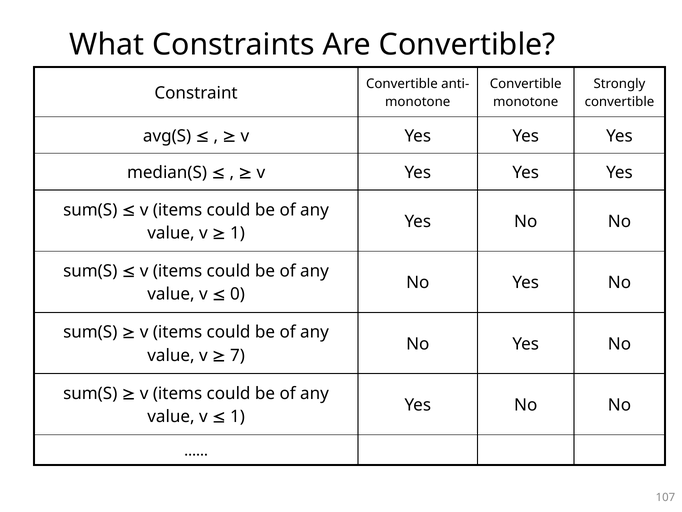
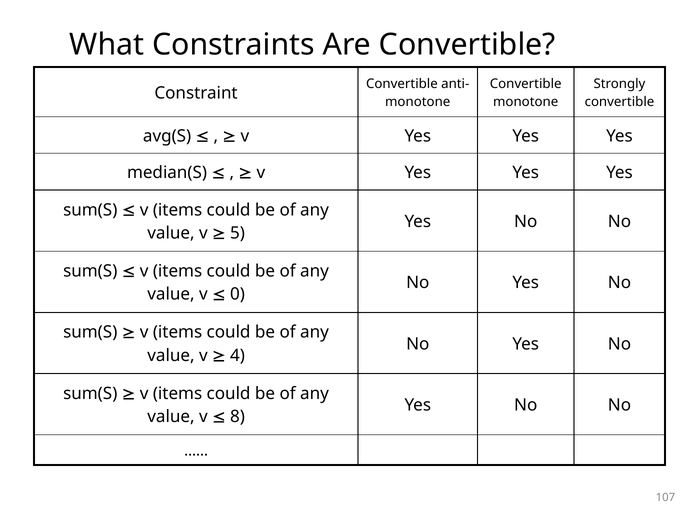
1: 1 -> 5 (237, 233)
7: 7 -> 4 (237, 355)
1: 1 -> 8 (237, 416)
